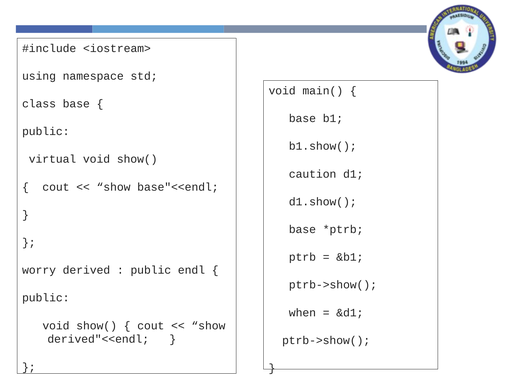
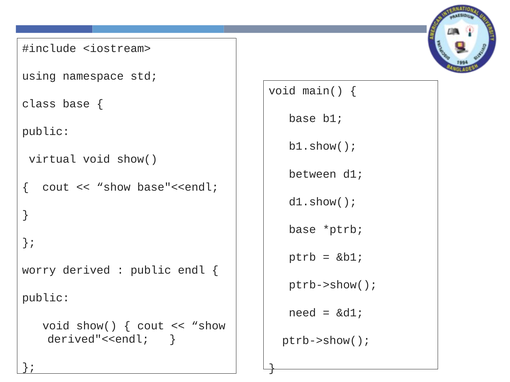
caution: caution -> between (313, 174)
when: when -> need (302, 313)
